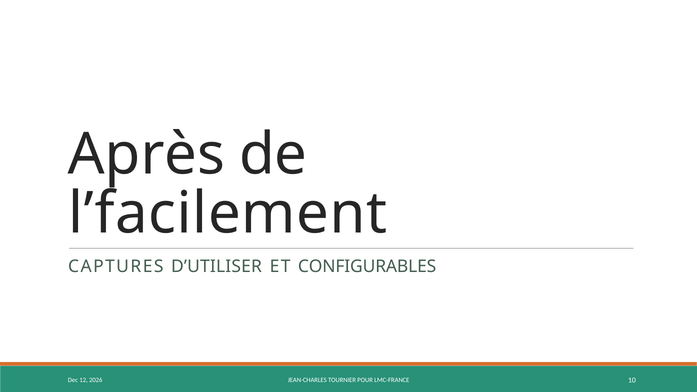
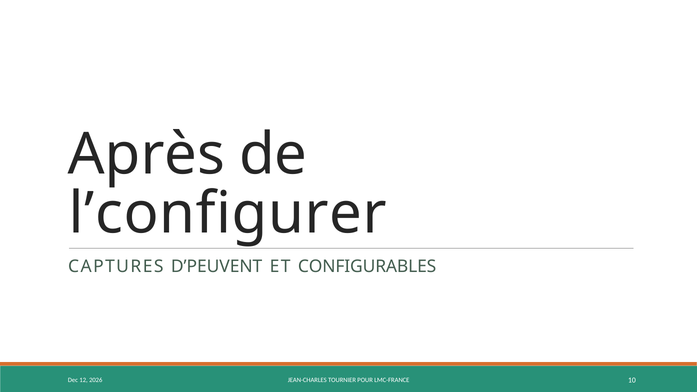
l’facilement: l’facilement -> l’configurer (228, 214)
D’UTILISER: D’UTILISER -> D’PEUVENT (217, 267)
